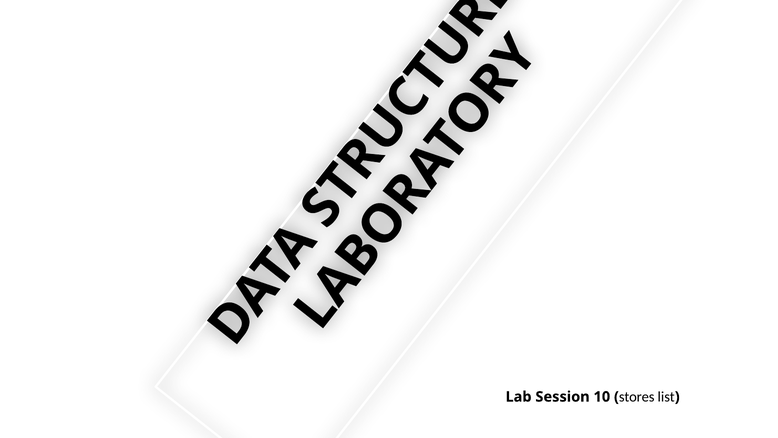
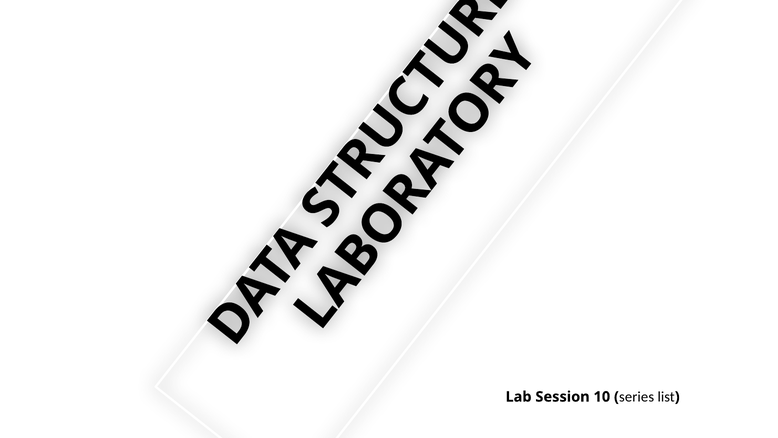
stores: stores -> series (637, 396)
